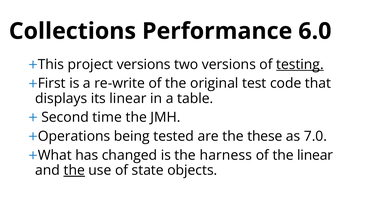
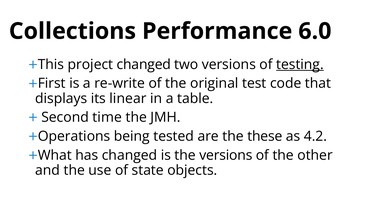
project versions: versions -> changed (144, 64)
7.0: 7.0 -> 4.2 (315, 136)
the harness: harness -> versions (226, 155)
the linear: linear -> other (315, 155)
the underline: present -> none (74, 170)
